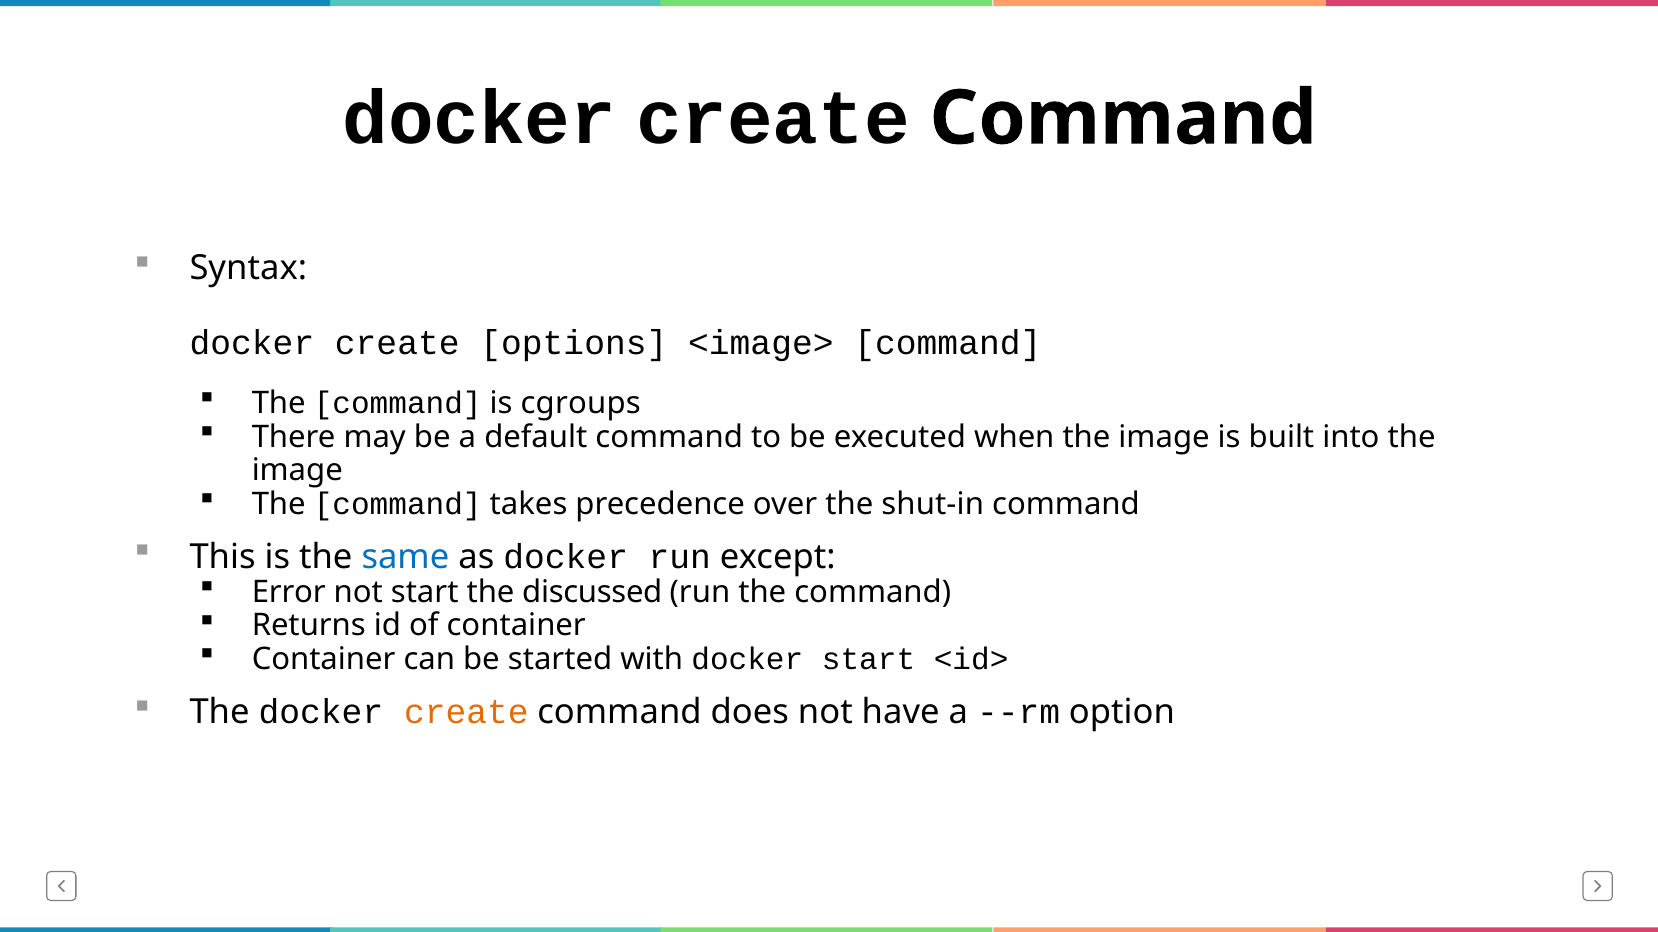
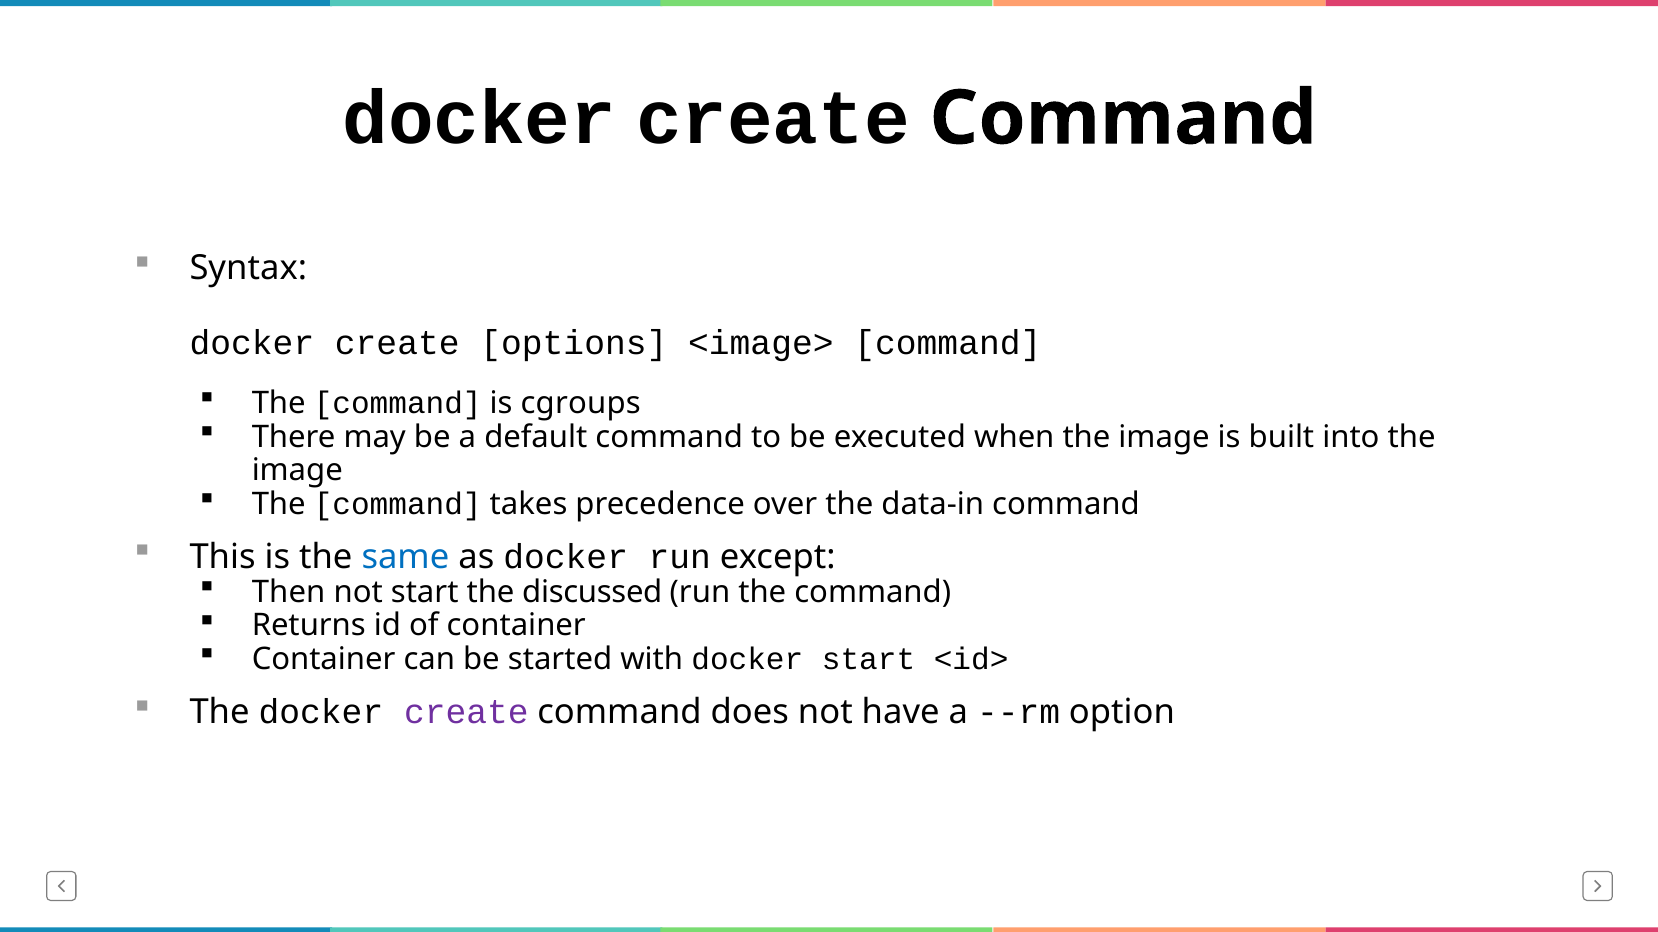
shut-in: shut-in -> data-in (933, 504)
Error: Error -> Then (289, 592)
create colour: orange -> purple (466, 712)
